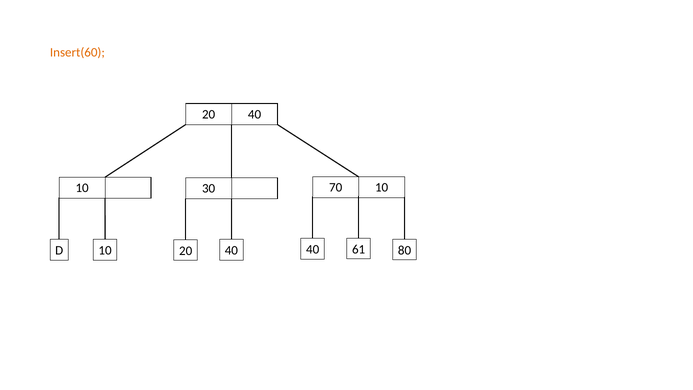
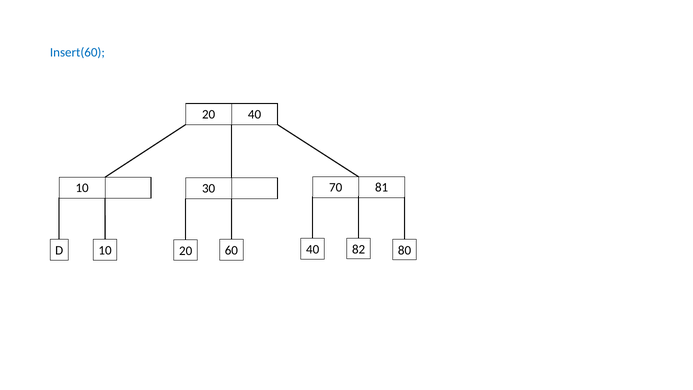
Insert(60 colour: orange -> blue (77, 53)
70 10: 10 -> 81 (382, 187)
61: 61 -> 82 (359, 249)
10 40: 40 -> 60 (231, 251)
